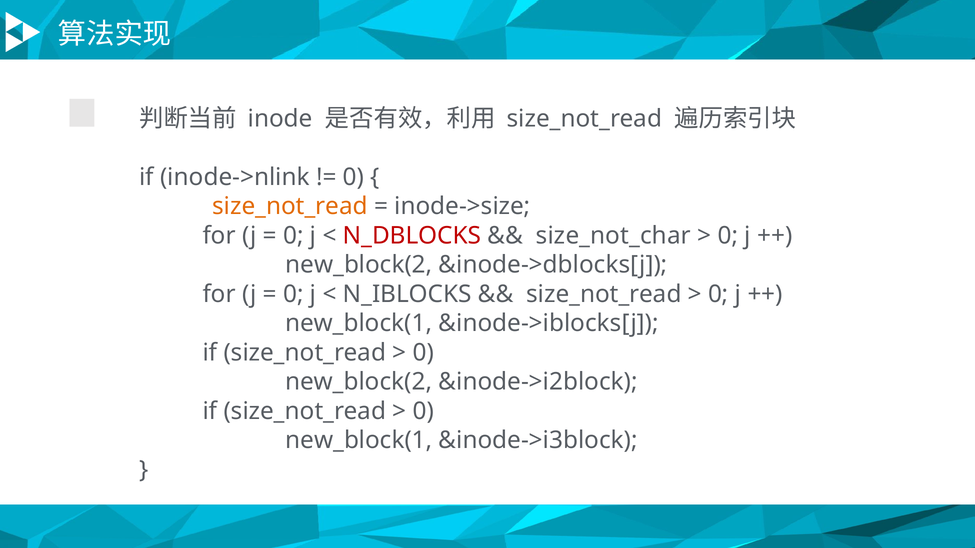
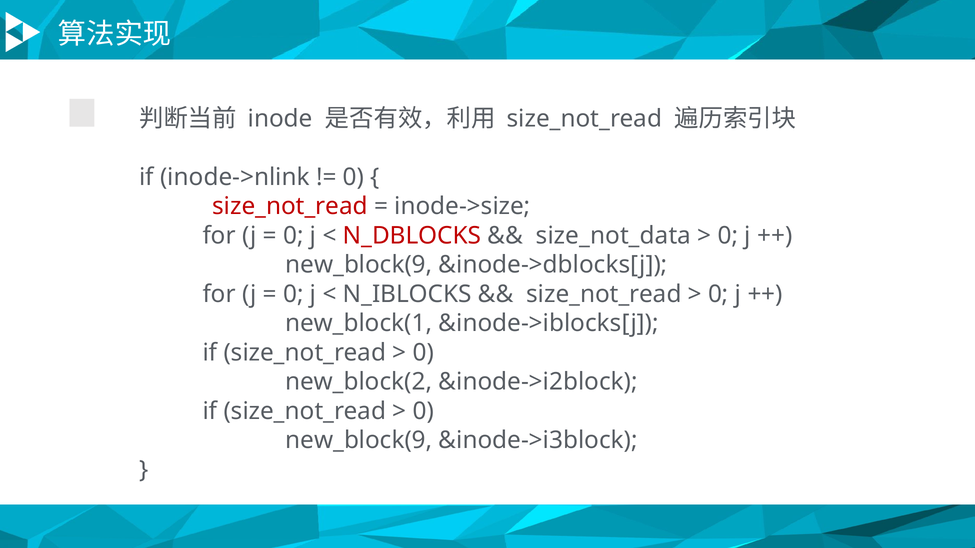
size_not_read colour: orange -> red (290, 207)
size_not_char: size_not_char -> size_not_data (613, 236)
new_block(2: new_block(2 -> new_block(9 (359, 265)
new_block(1: new_block(1 -> new_block(9 (359, 441)
